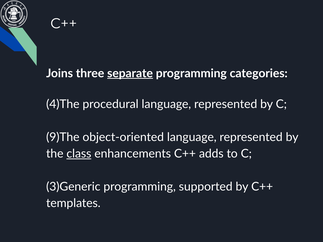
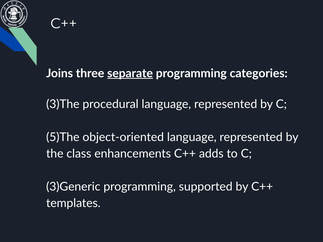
4)The: 4)The -> 3)The (63, 104)
9)The: 9)The -> 5)The (63, 137)
class underline: present -> none (79, 154)
